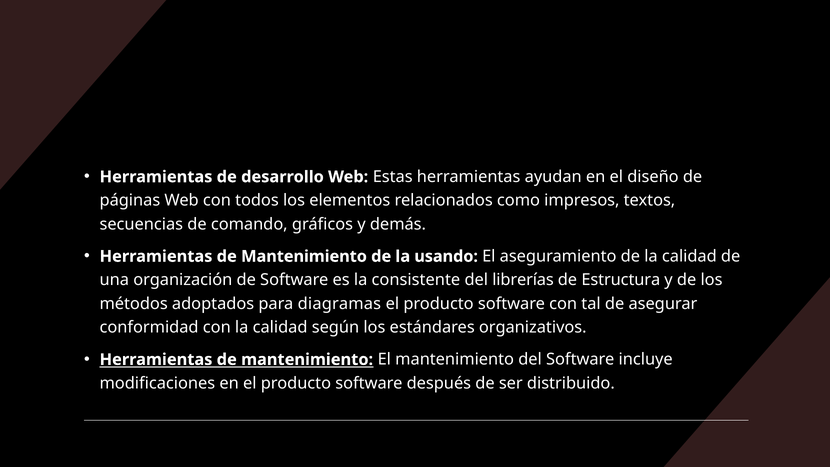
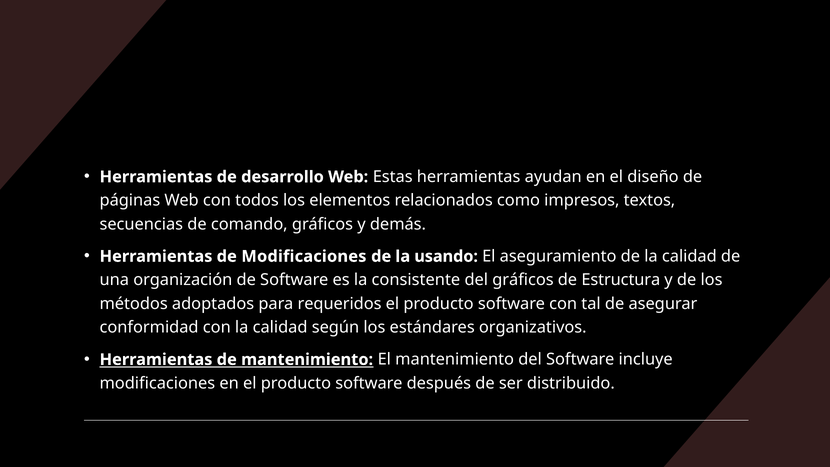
Mantenimiento: Mantenimiento -> Modificaciones (304, 256)
del librerías: librerías -> gráficos (523, 280)
diagramas: diagramas -> requeridos (340, 304)
